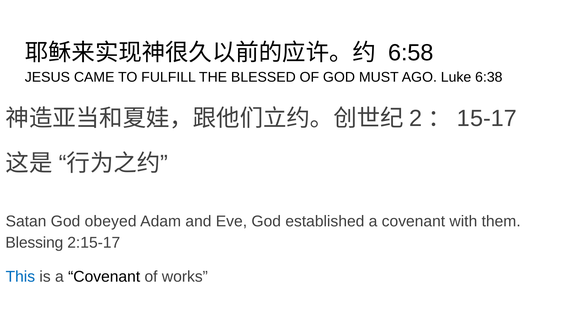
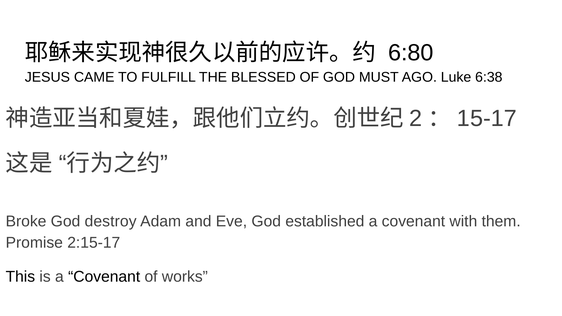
6:58: 6:58 -> 6:80 (411, 53)
Satan: Satan -> Broke (26, 221)
obeyed: obeyed -> destroy (111, 221)
Blessing: Blessing -> Promise (34, 243)
This colour: blue -> black (20, 277)
